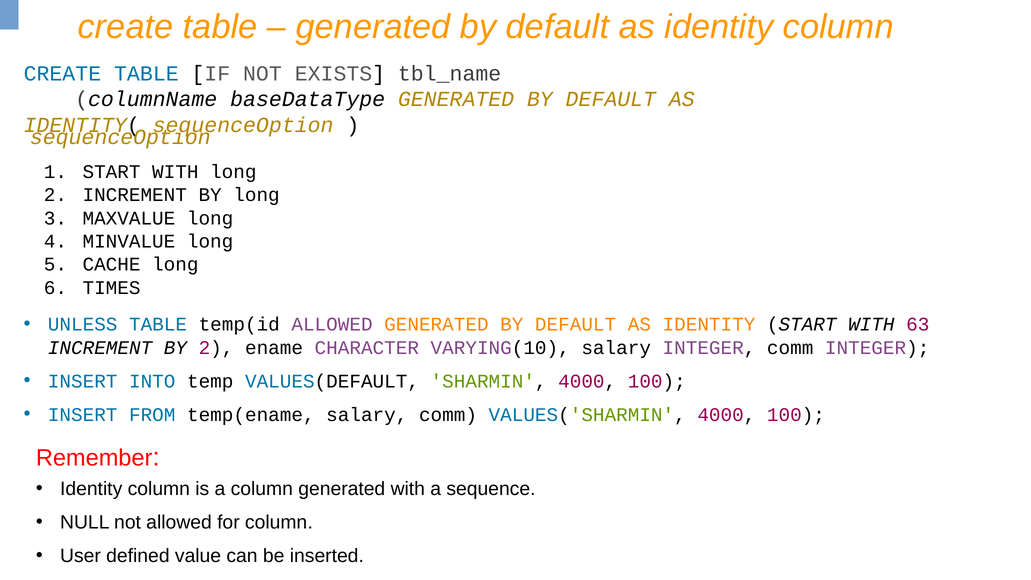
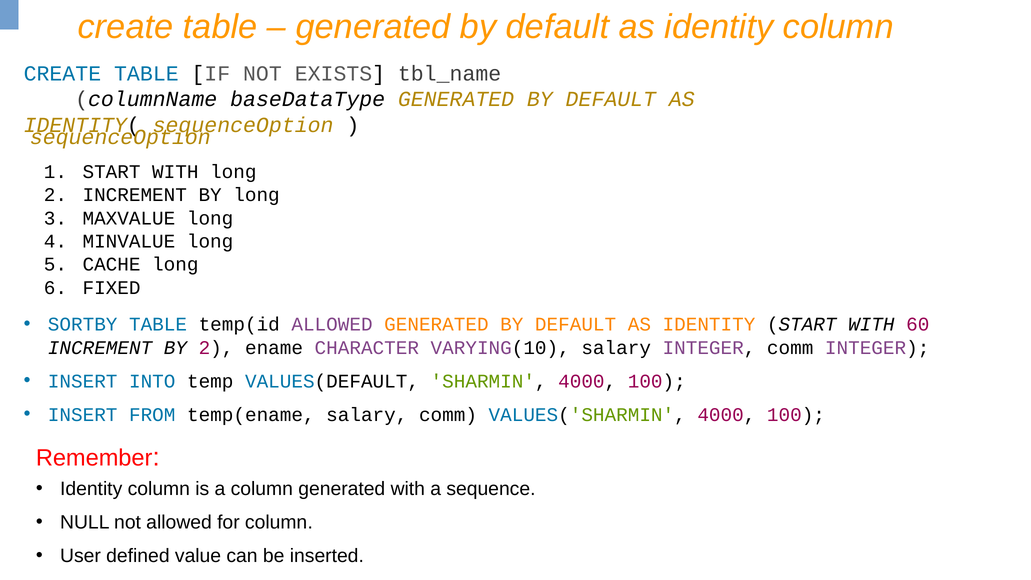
TIMES: TIMES -> FIXED (112, 288)
UNLESS: UNLESS -> SORTBY (83, 324)
63: 63 -> 60 (918, 324)
